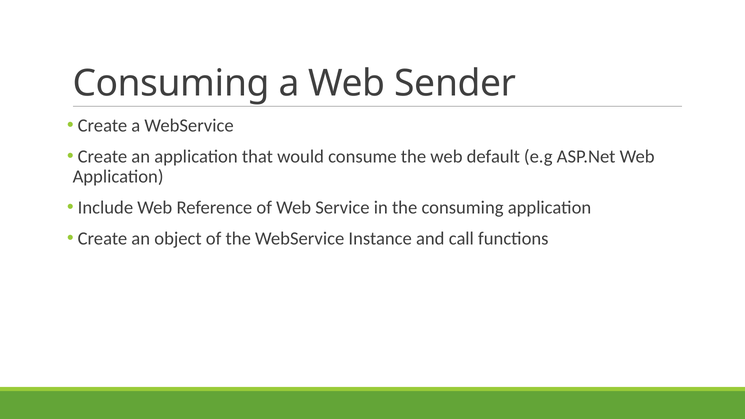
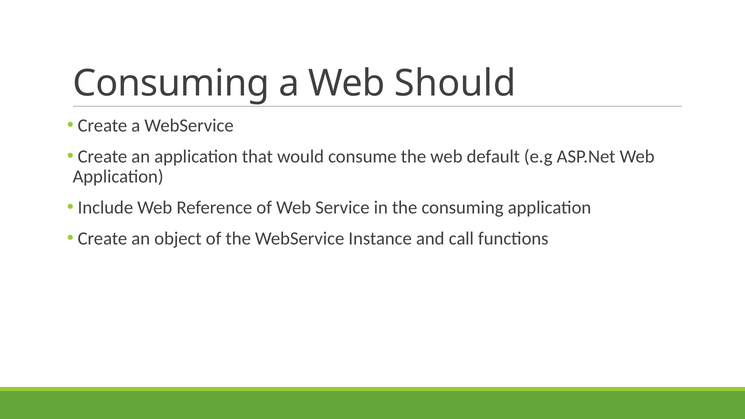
Sender: Sender -> Should (455, 83)
